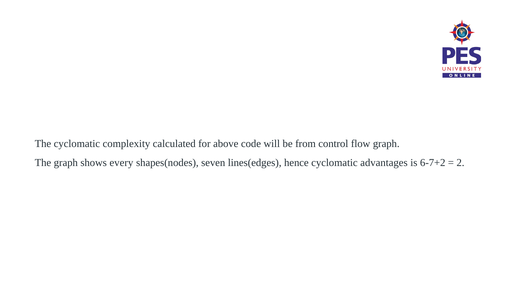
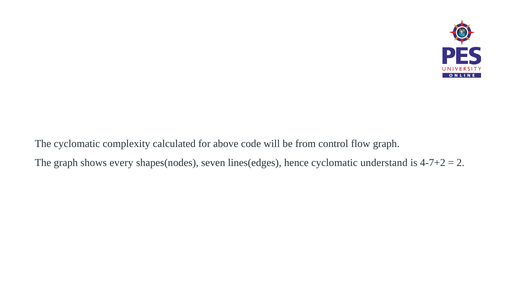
advantages: advantages -> understand (384, 162)
6-7+2: 6-7+2 -> 4-7+2 (433, 162)
